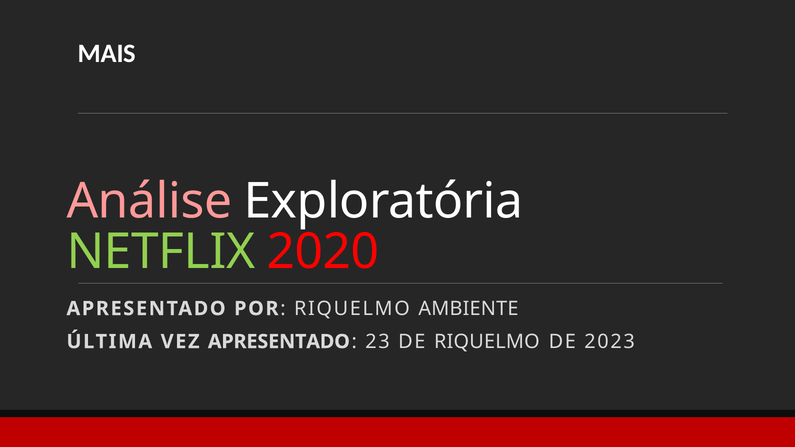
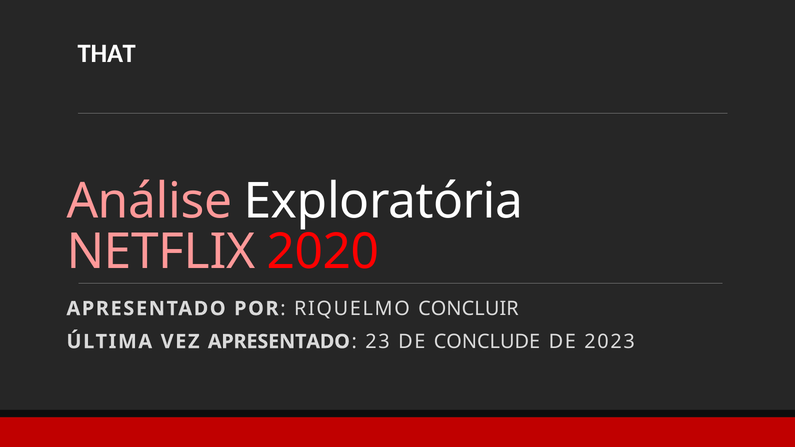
MAIS: MAIS -> THAT (107, 54)
NETFLIX colour: light green -> pink (161, 252)
AMBIENTE: AMBIENTE -> CONCLUIR (468, 309)
DE RIQUELMO: RIQUELMO -> CONCLUDE (487, 342)
